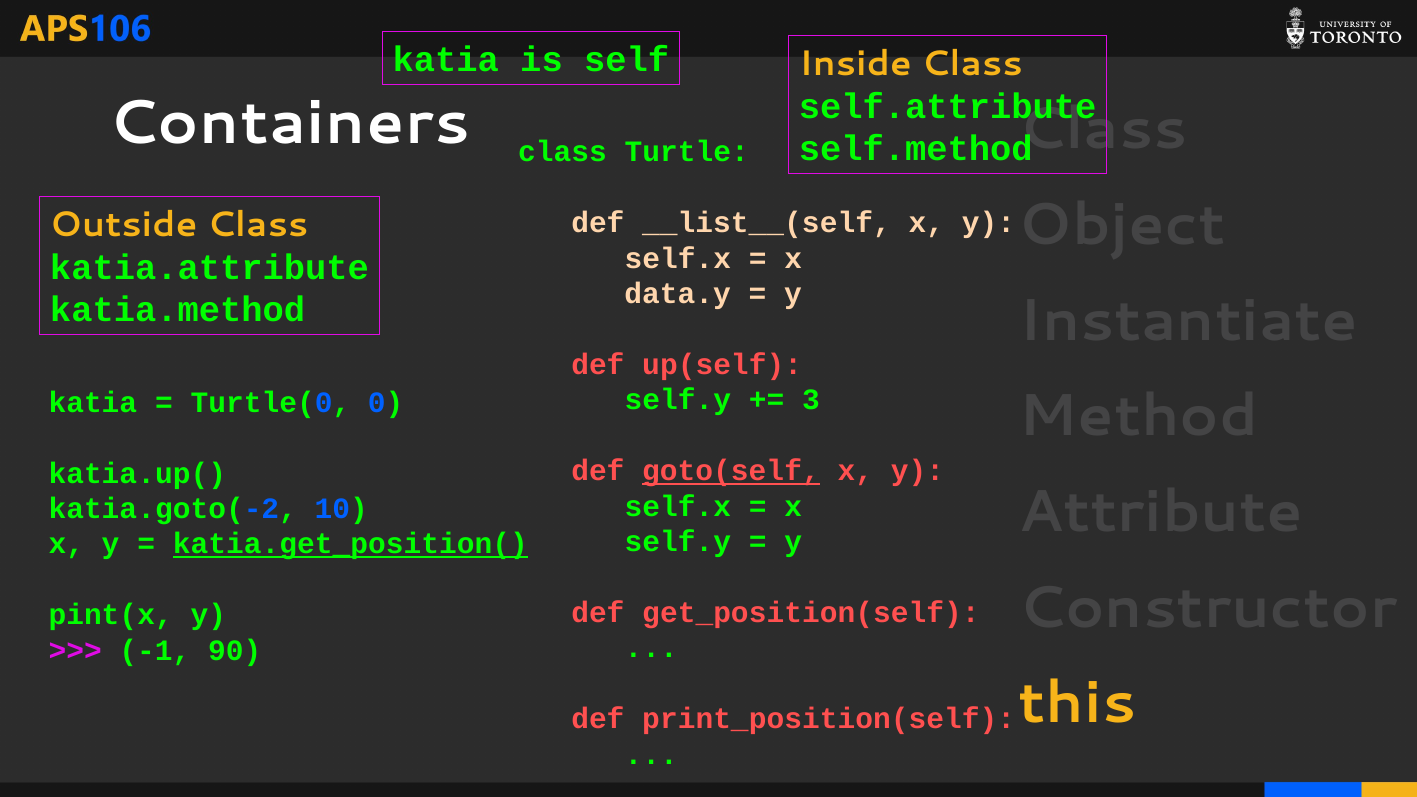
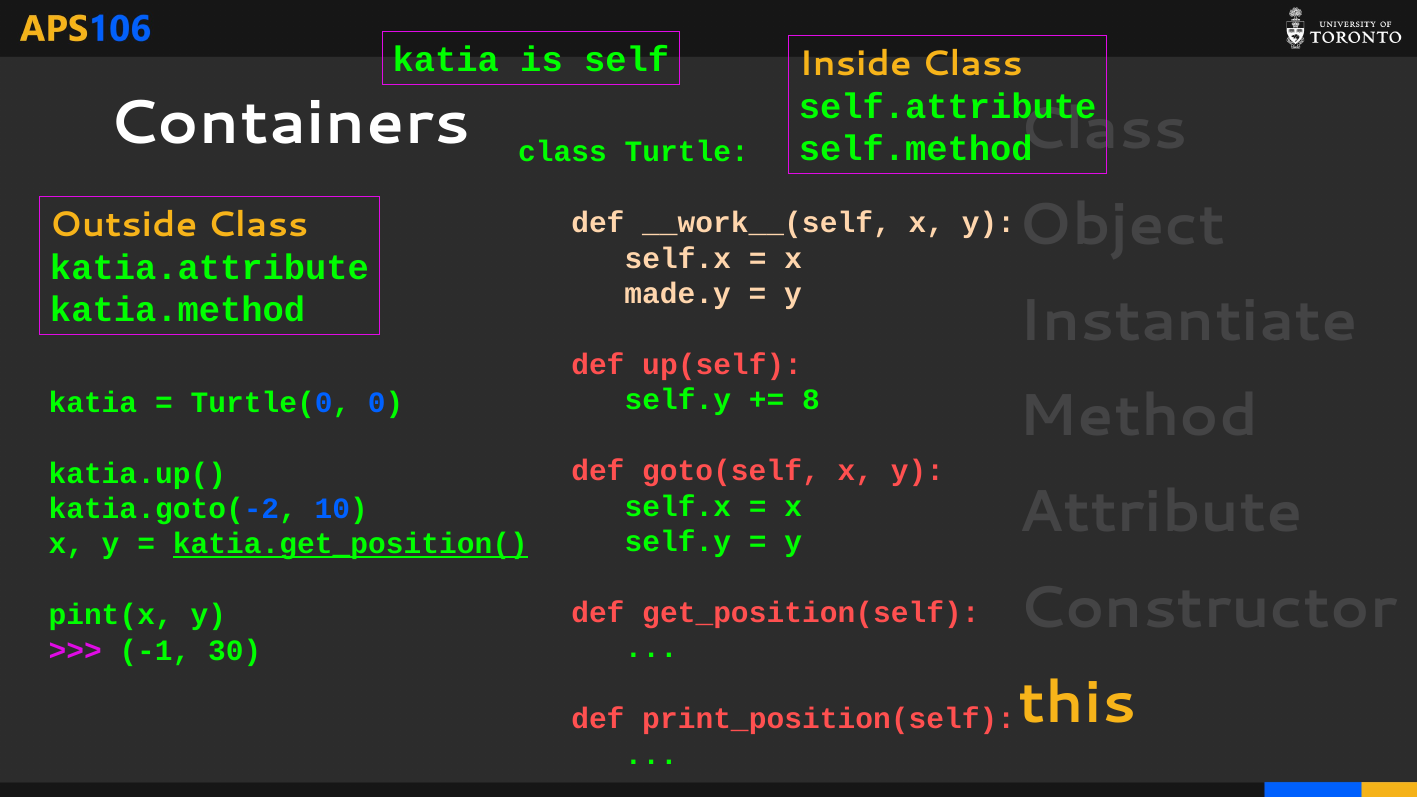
__list__(self: __list__(self -> __work__(self (766, 223)
data.y: data.y -> made.y (678, 294)
3: 3 -> 8 (811, 400)
goto(self underline: present -> none (731, 471)
90: 90 -> 30 (235, 650)
